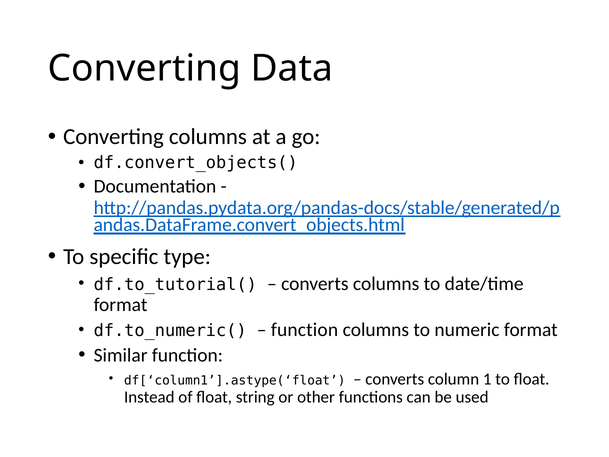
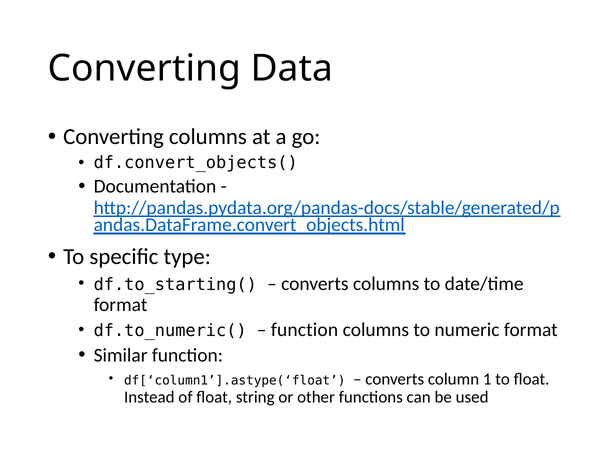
df.to_tutorial(: df.to_tutorial( -> df.to_starting( (175, 284)
